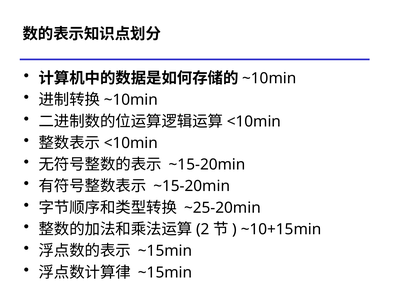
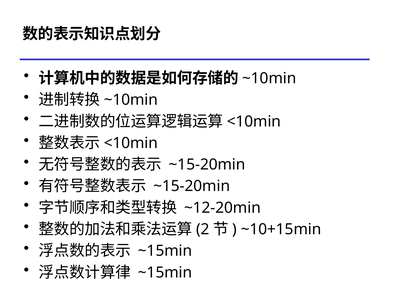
~25-20min: ~25-20min -> ~12-20min (222, 208)
